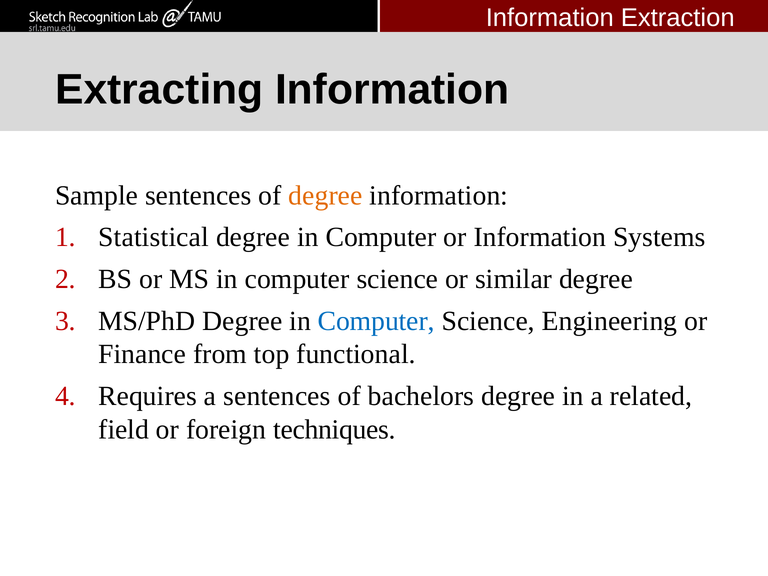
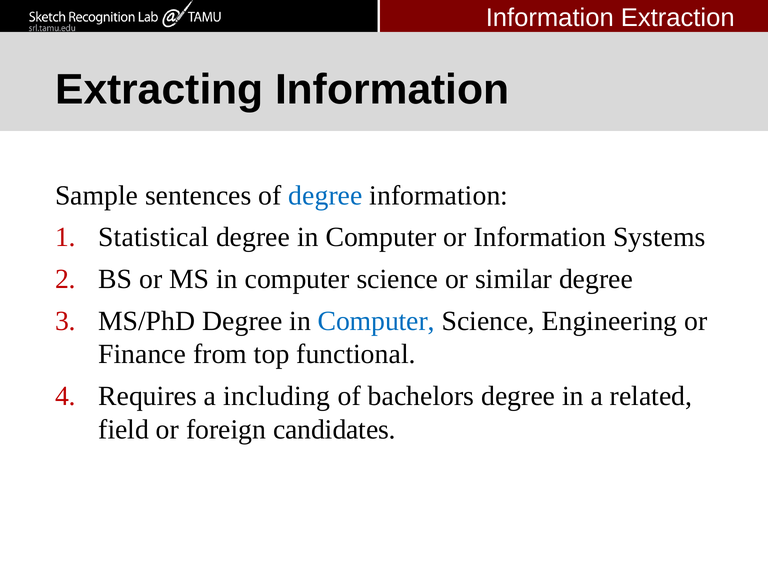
degree colour: orange -> blue (325, 195)
a sentences: sentences -> including (277, 396)
techniques: techniques -> candidates (334, 430)
